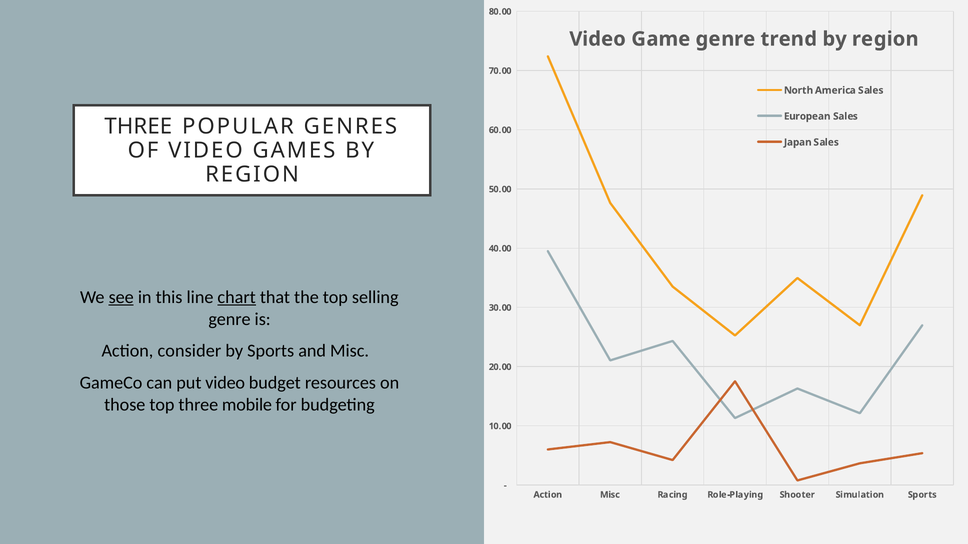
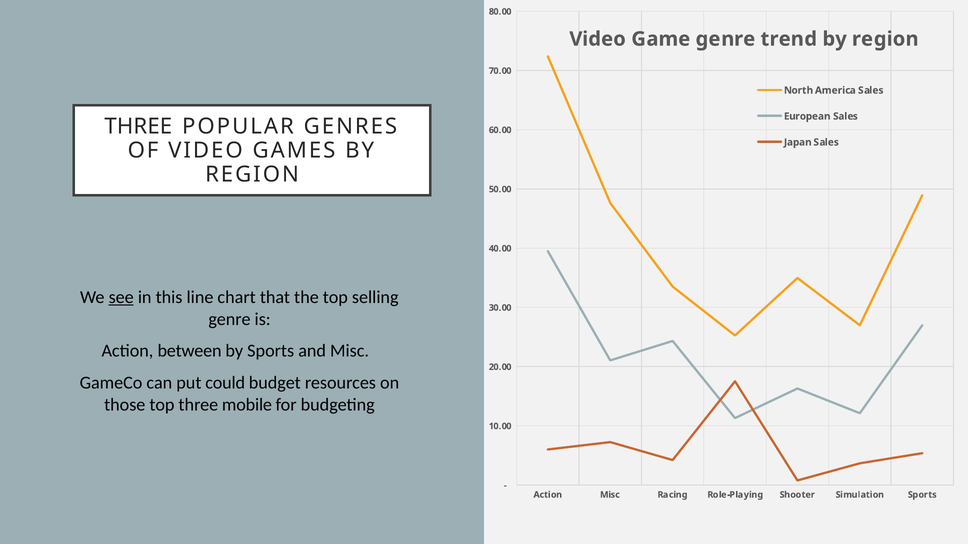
chart underline: present -> none (237, 298)
consider: consider -> between (190, 351)
put video: video -> could (225, 383)
